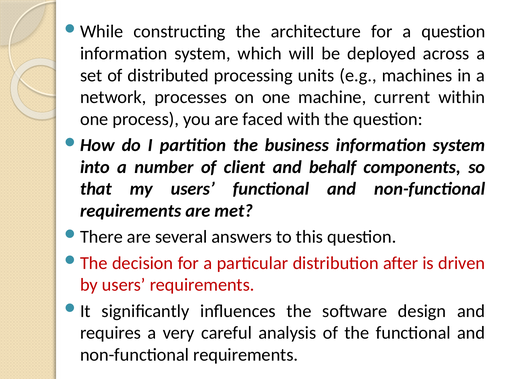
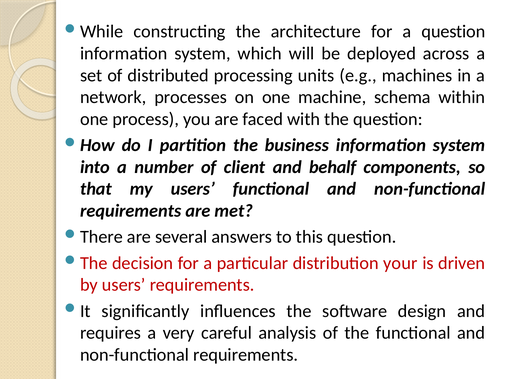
current: current -> schema (402, 97)
after: after -> your (400, 263)
